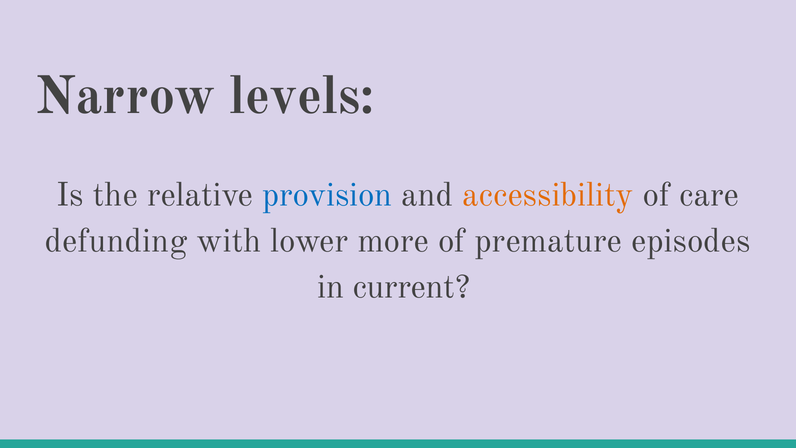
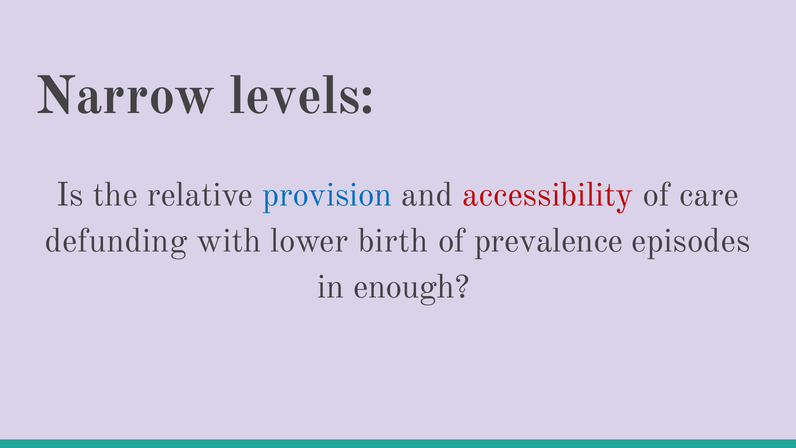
accessibility colour: orange -> red (548, 195)
more: more -> birth (393, 241)
premature: premature -> prevalence (549, 241)
current: current -> enough (412, 286)
